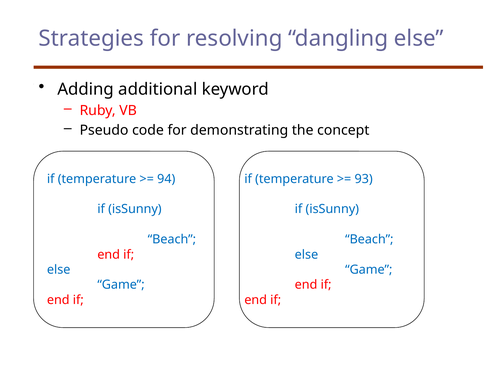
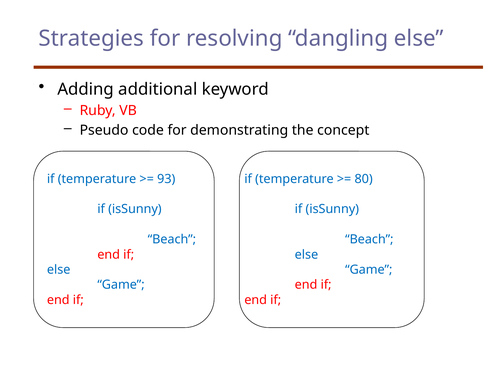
94: 94 -> 93 (166, 179)
93: 93 -> 80 (364, 179)
